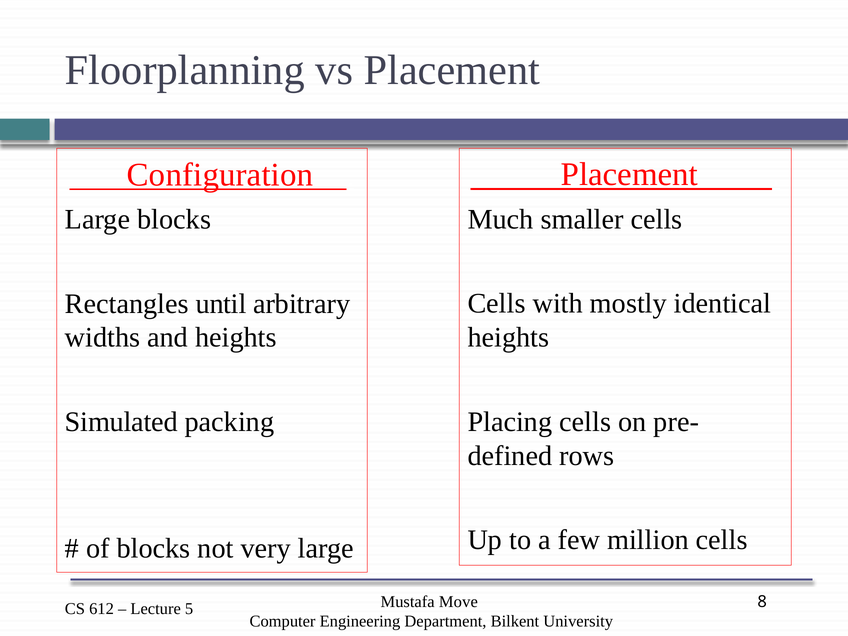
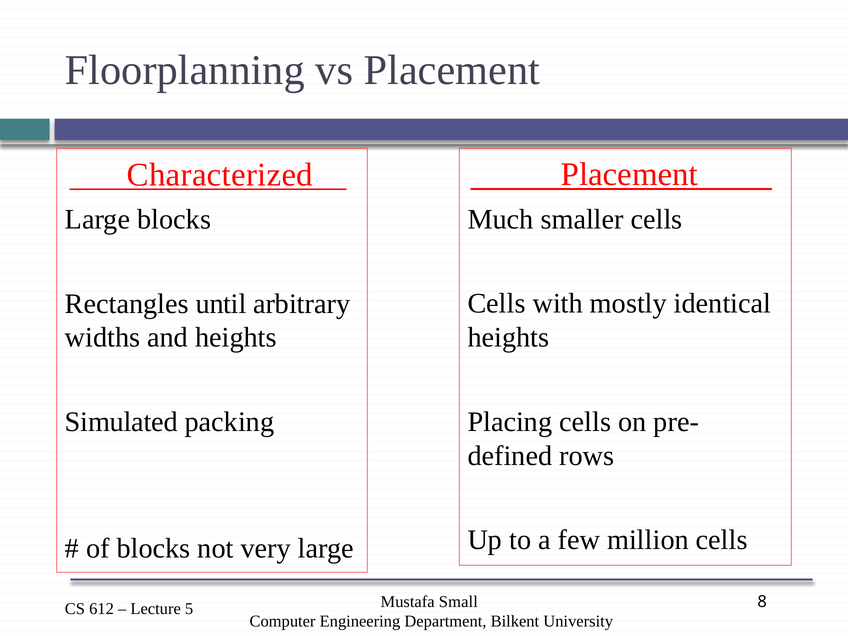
Configuration: Configuration -> Characterized (220, 175)
Move: Move -> Small (458, 602)
